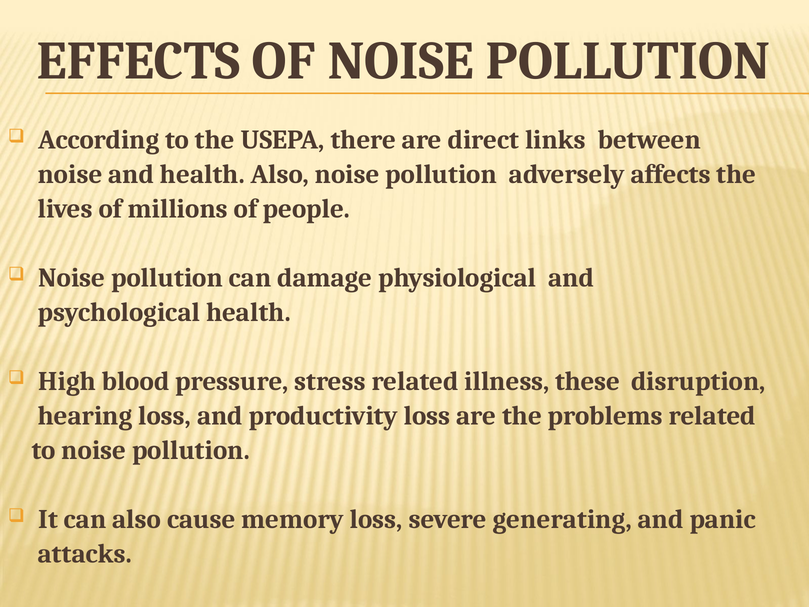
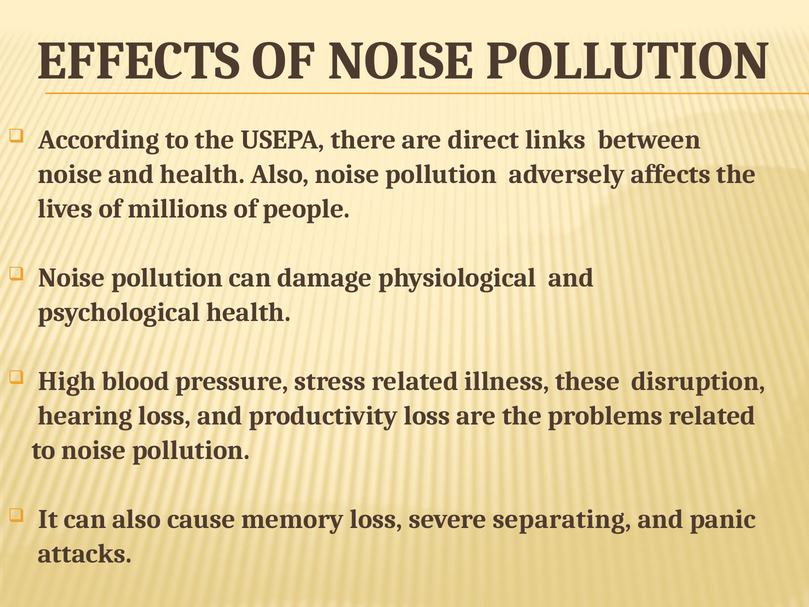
generating: generating -> separating (562, 519)
